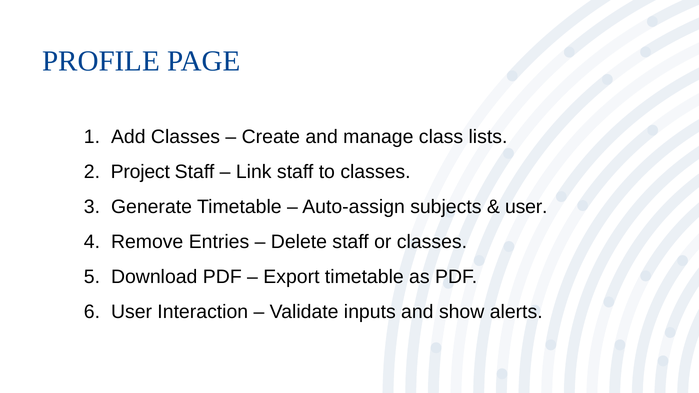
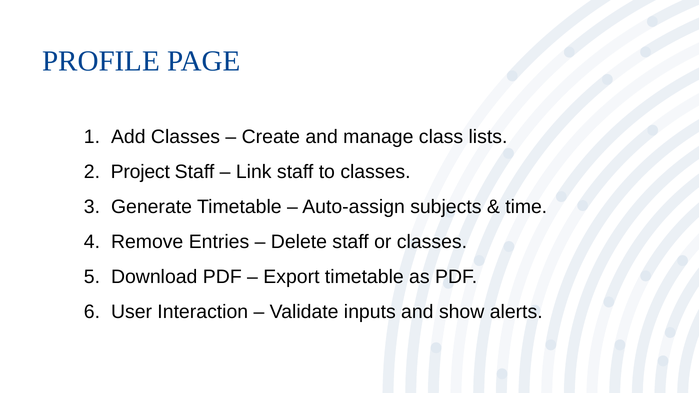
user: user -> time (526, 207)
